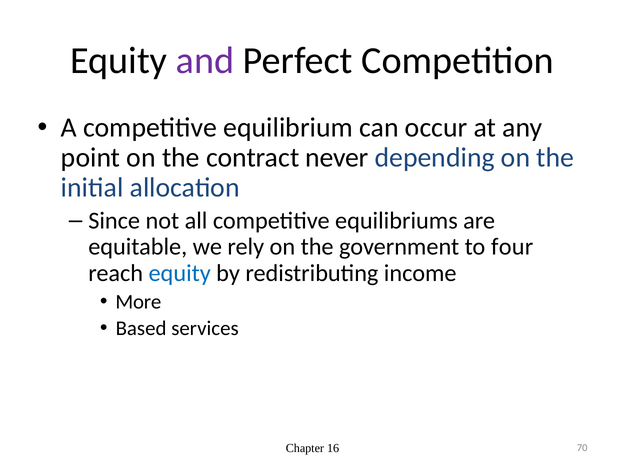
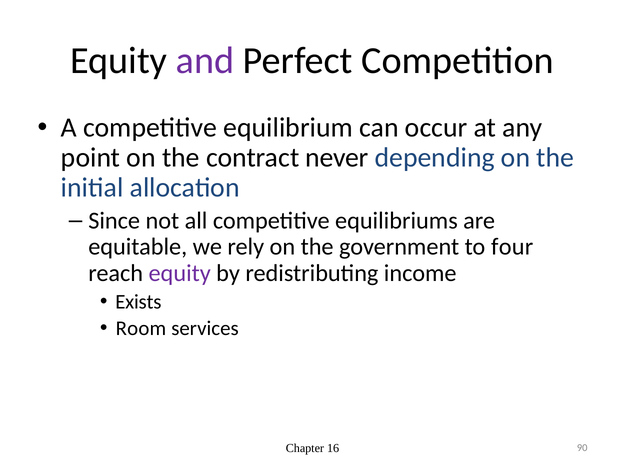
equity colour: blue -> purple (180, 273)
More: More -> Exists (138, 301)
Based: Based -> Room (141, 328)
70: 70 -> 90 (582, 448)
